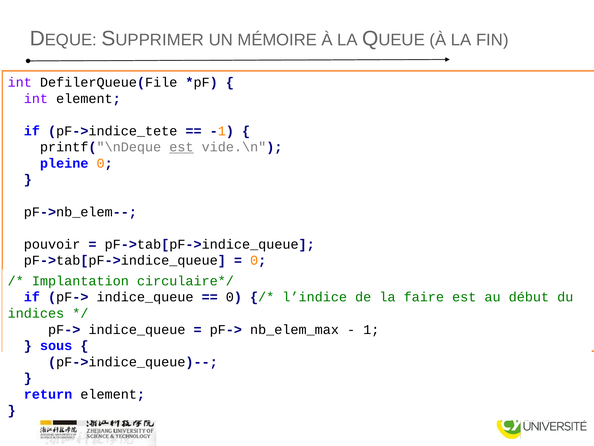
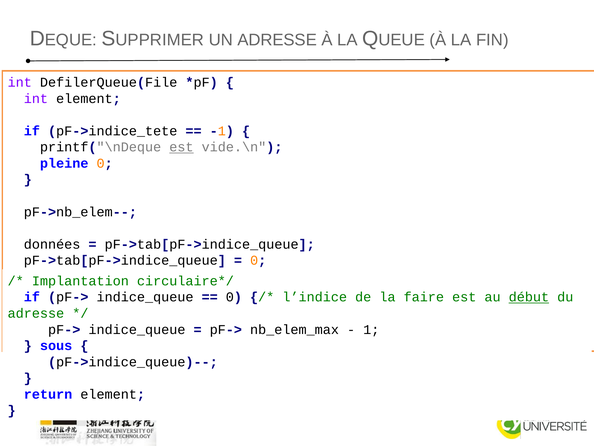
UN MÉMOIRE: MÉMOIRE -> ADRESSE (277, 40)
pouvoir: pouvoir -> données (52, 244)
début underline: none -> present (529, 297)
indices: indices -> adresse (36, 313)
